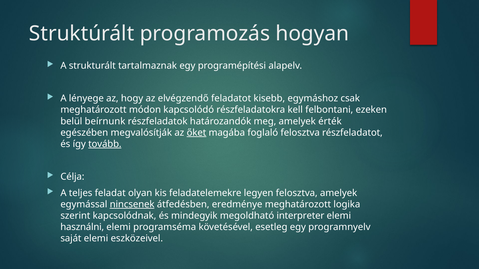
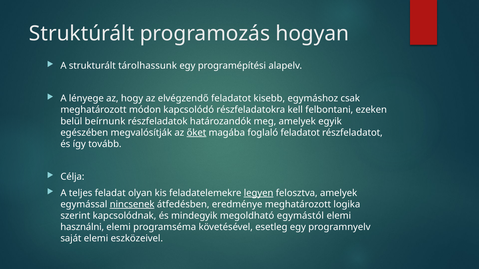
tartalmaznak: tartalmaznak -> tárolhassunk (148, 66)
érték: érték -> egyik (330, 121)
foglaló felosztva: felosztva -> feladatot (300, 133)
tovább underline: present -> none (105, 144)
legyen underline: none -> present (259, 193)
interpreter: interpreter -> egymástól (300, 216)
